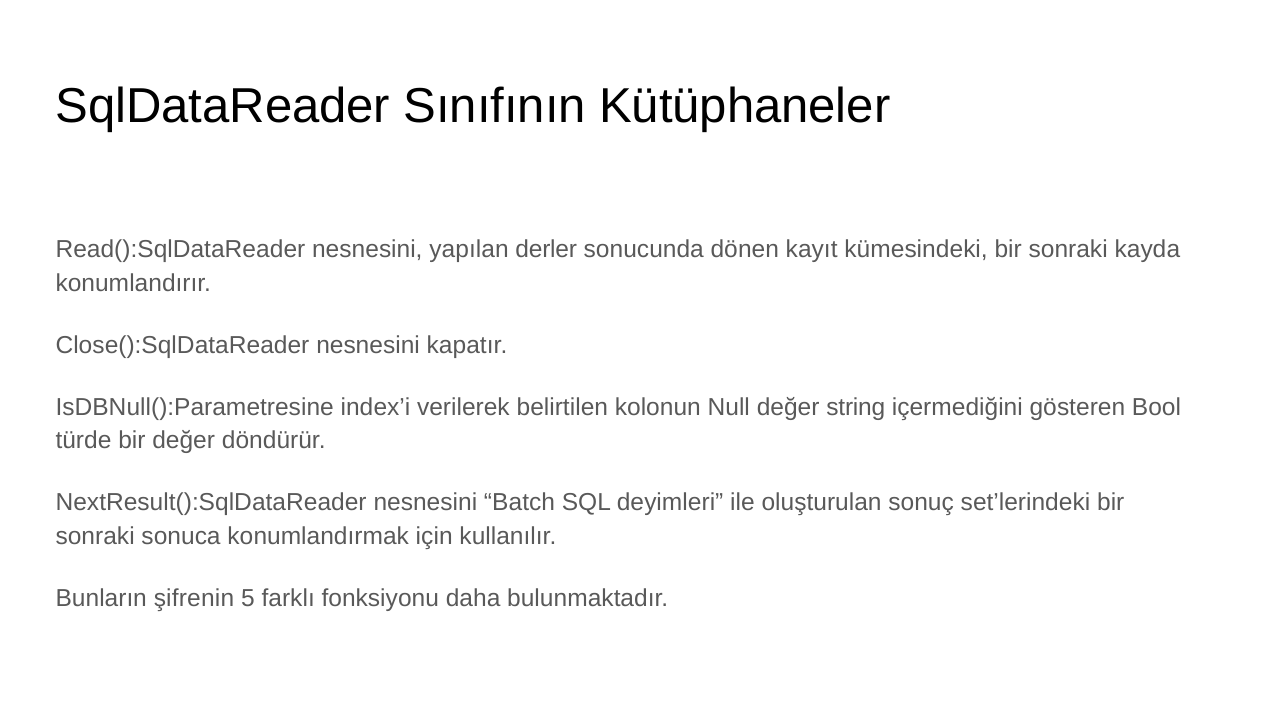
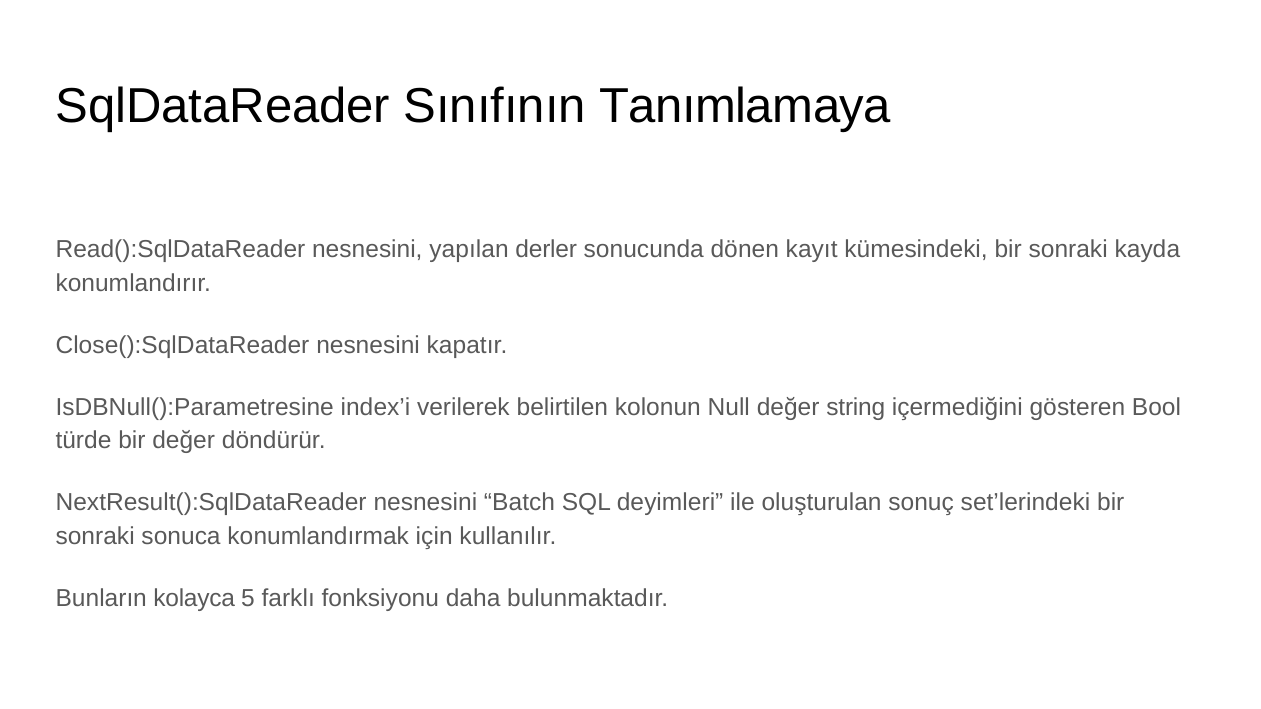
Kütüphaneler: Kütüphaneler -> Tanımlamaya (745, 107)
şifrenin: şifrenin -> kolayca (194, 598)
